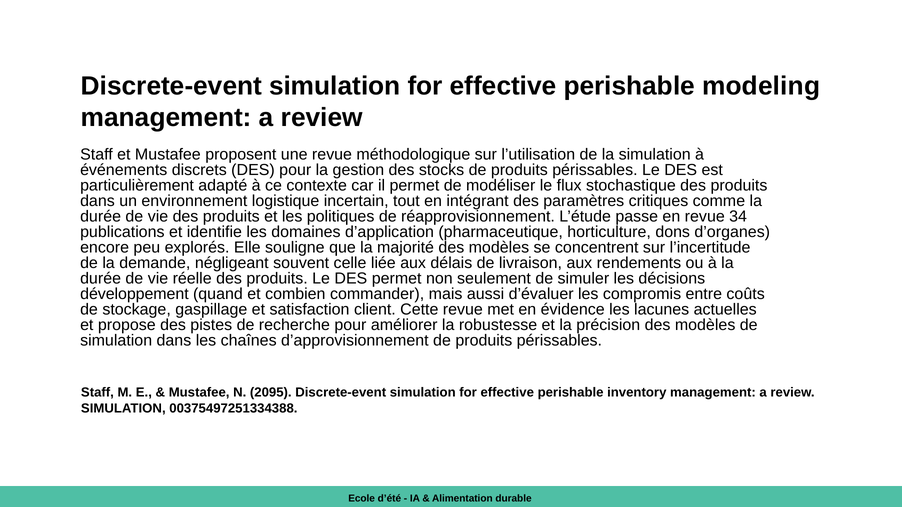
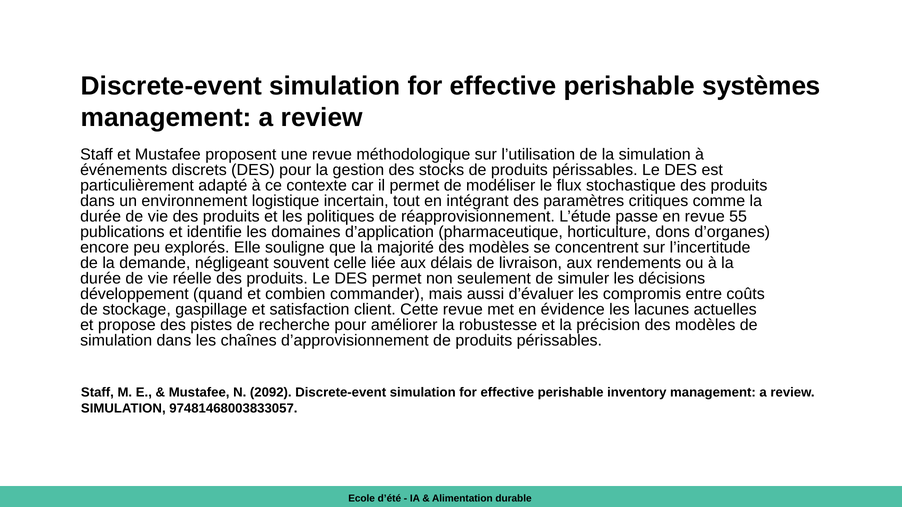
modeling: modeling -> systèmes (761, 86)
34: 34 -> 55 (738, 217)
2095: 2095 -> 2092 (271, 393)
00375497251334388: 00375497251334388 -> 97481468003833057 (233, 409)
